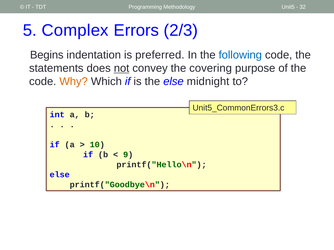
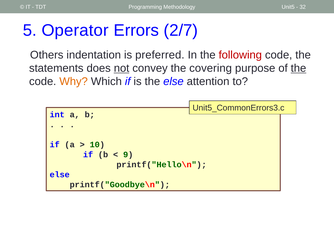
Complex: Complex -> Operator (75, 30)
2/3: 2/3 -> 2/7 (181, 30)
Begins: Begins -> Others (47, 55)
following colour: blue -> red (240, 55)
the underline: none -> present (298, 68)
midnight: midnight -> attention (208, 82)
